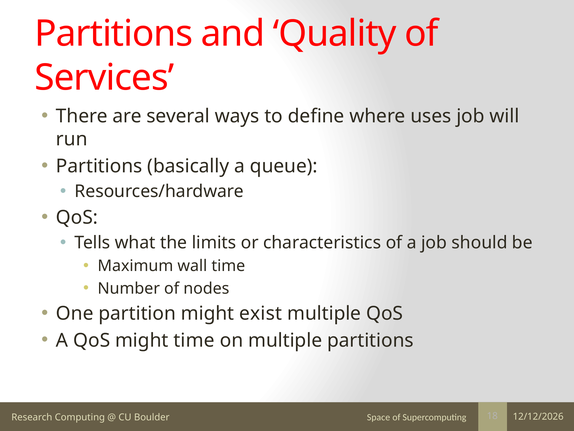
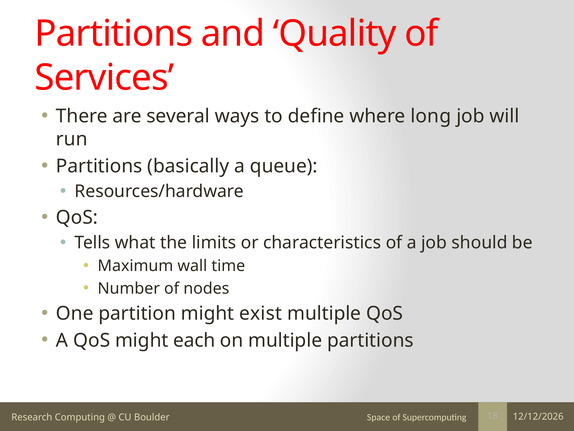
uses: uses -> long (431, 116)
might time: time -> each (194, 340)
